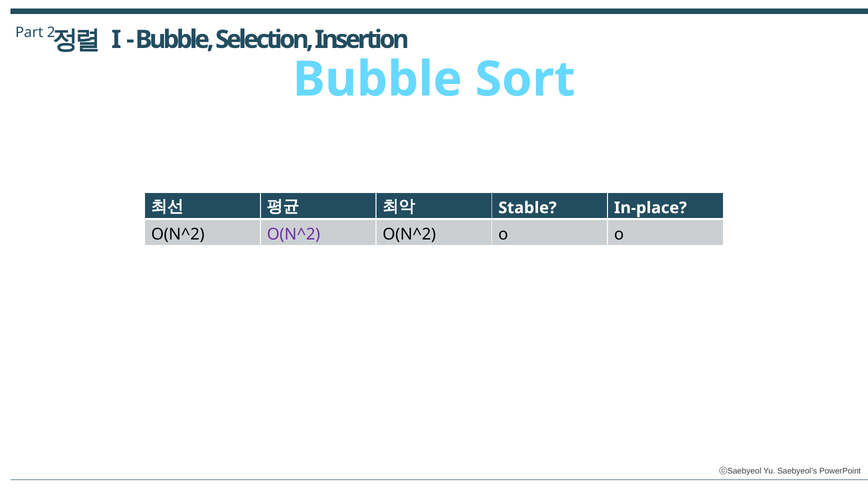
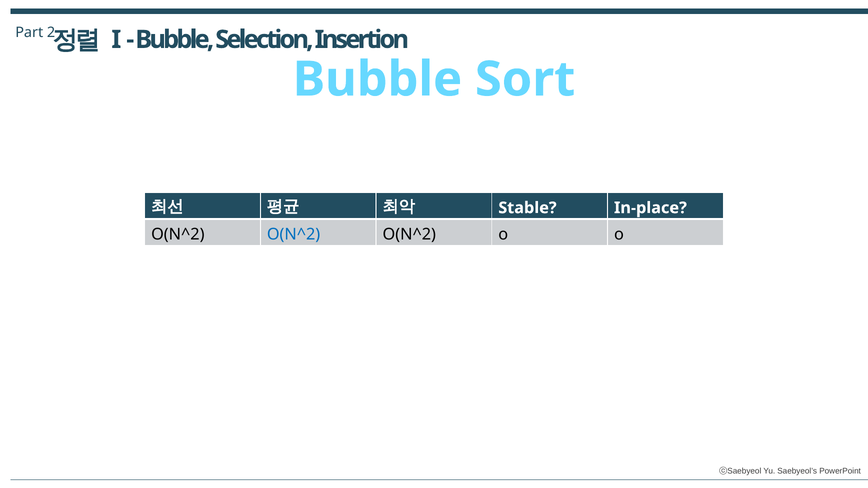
O(N^2 colour: purple -> blue (294, 234)
